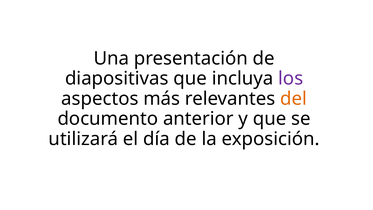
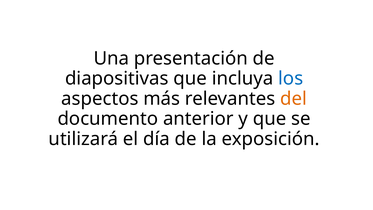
los colour: purple -> blue (291, 78)
